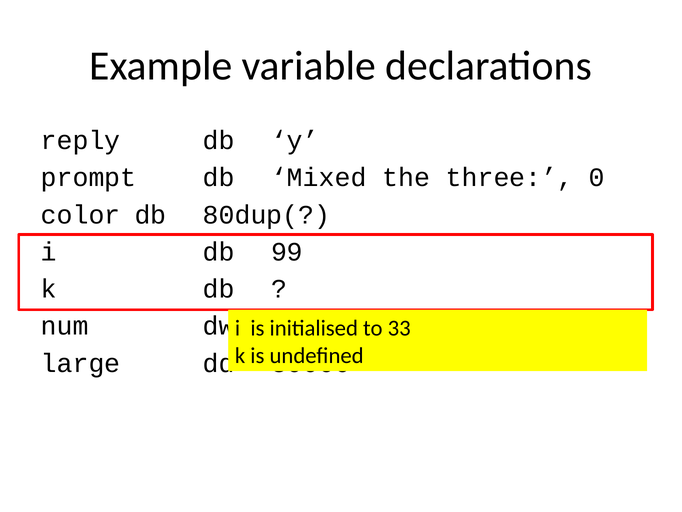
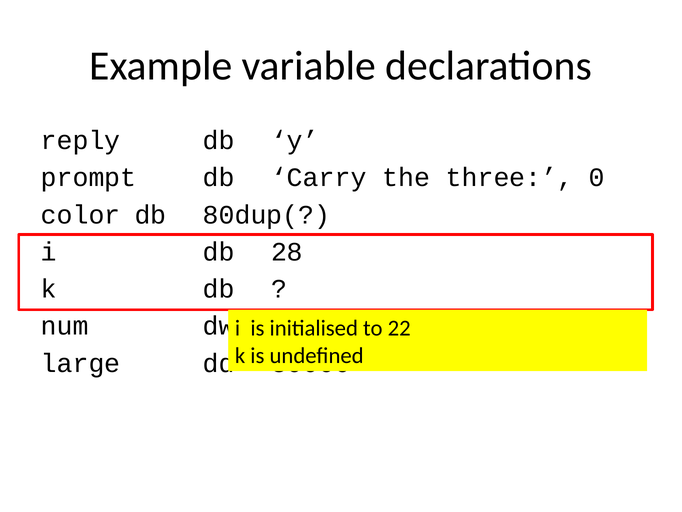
Mixed: Mixed -> Carry (319, 178)
99: 99 -> 28 (287, 252)
33: 33 -> 22 (399, 328)
